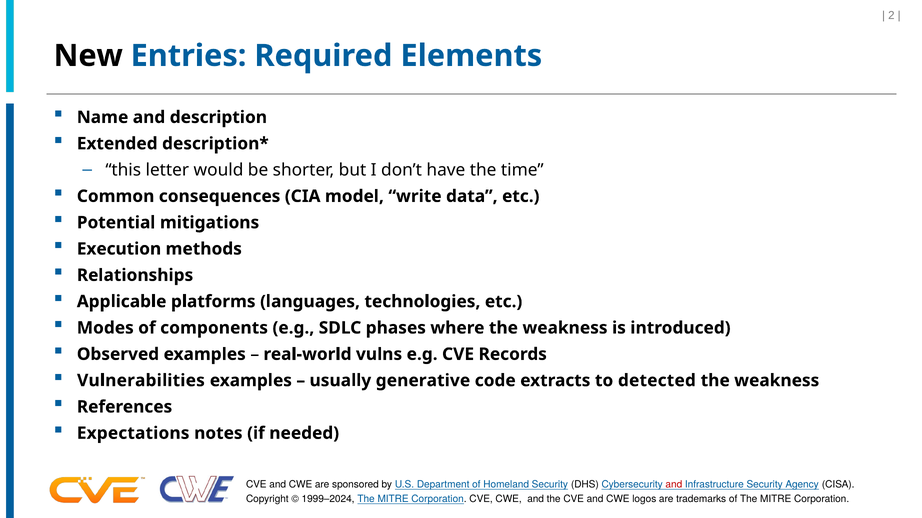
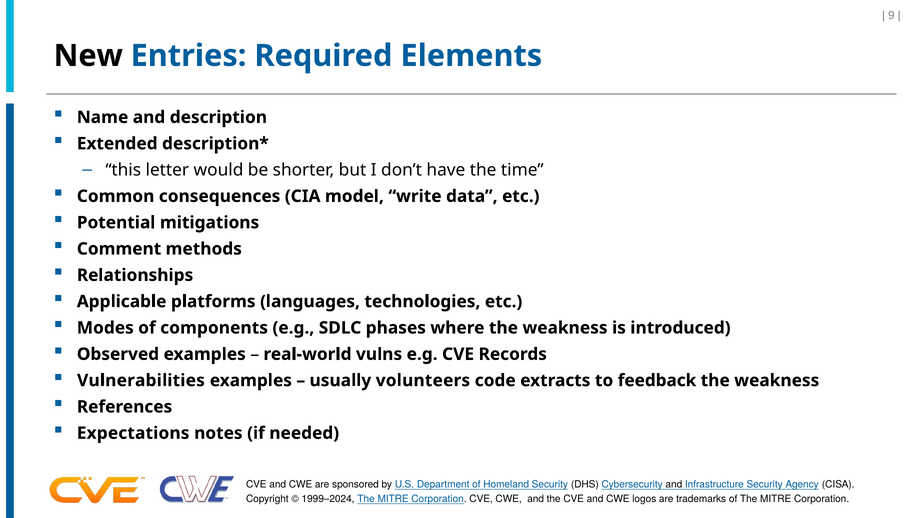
2: 2 -> 9 (891, 15)
Execution: Execution -> Comment (119, 249)
generative: generative -> volunteers (423, 381)
detected: detected -> feedback (657, 381)
and colour: red -> black (674, 485)
